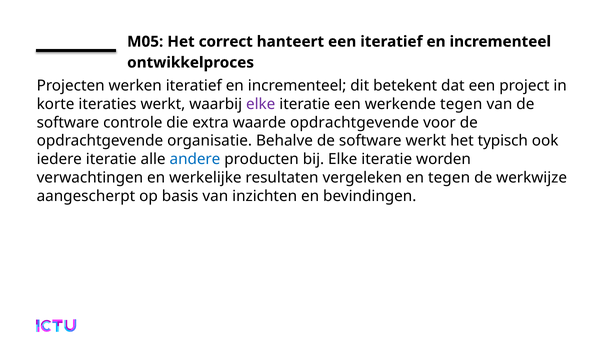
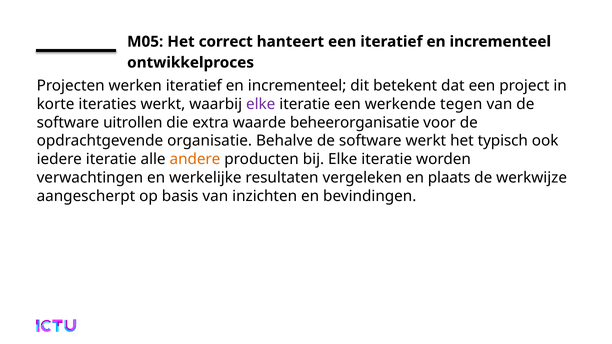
controle: controle -> uitrollen (133, 123)
waarde opdrachtgevende: opdrachtgevende -> beheerorganisatie (355, 123)
andere colour: blue -> orange (195, 159)
en tegen: tegen -> plaats (449, 178)
